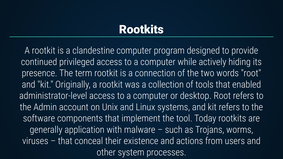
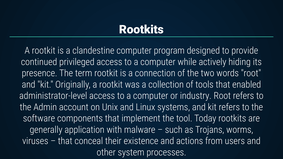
desktop: desktop -> industry (196, 96)
